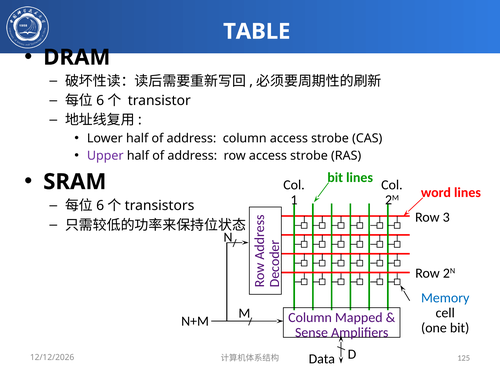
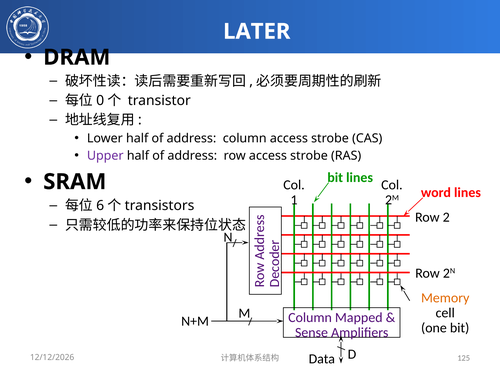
TABLE: TABLE -> LATER (257, 31)
6: 6 -> 0 (100, 101)
3: 3 -> 2 (446, 217)
Memory colour: blue -> orange (445, 298)
